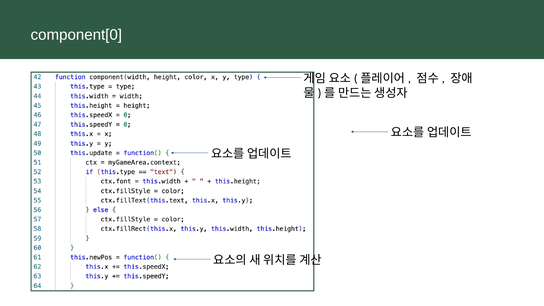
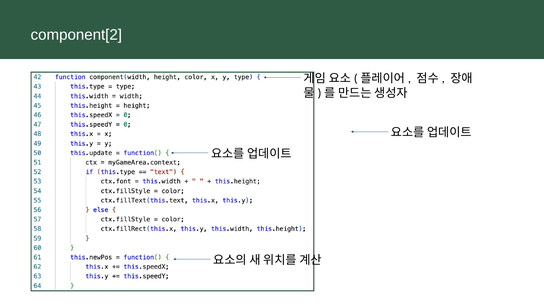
component[0: component[0 -> component[2 (76, 35)
